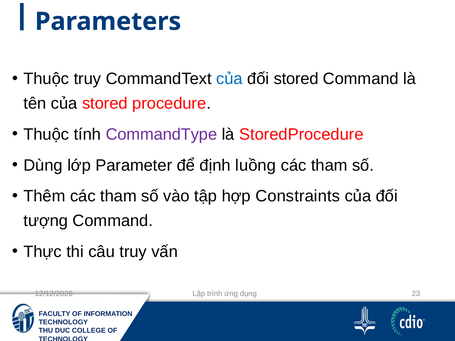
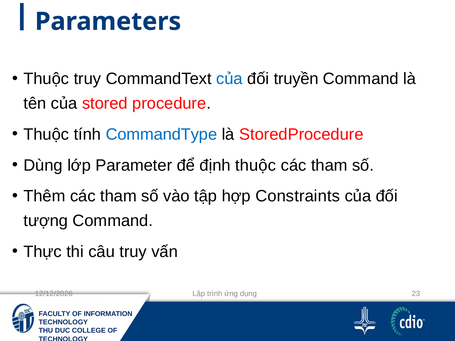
đối stored: stored -> truyền (296, 79)
CommandType colour: purple -> blue (161, 134)
định luồng: luồng -> thuộc (256, 165)
